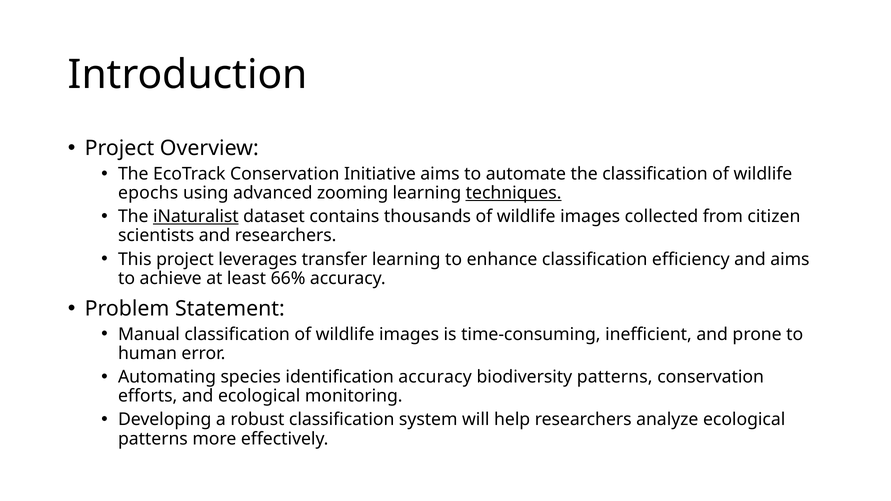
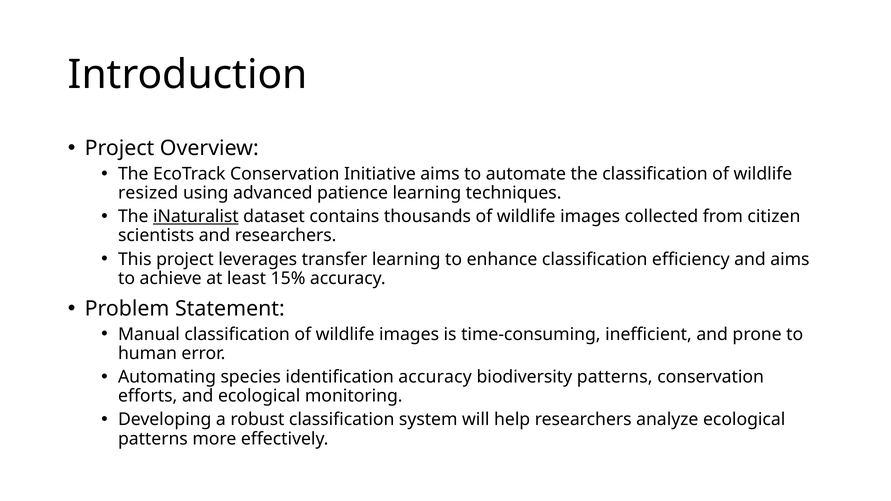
epochs: epochs -> resized (148, 193)
zooming: zooming -> patience (353, 193)
techniques underline: present -> none (514, 193)
66%: 66% -> 15% (288, 278)
